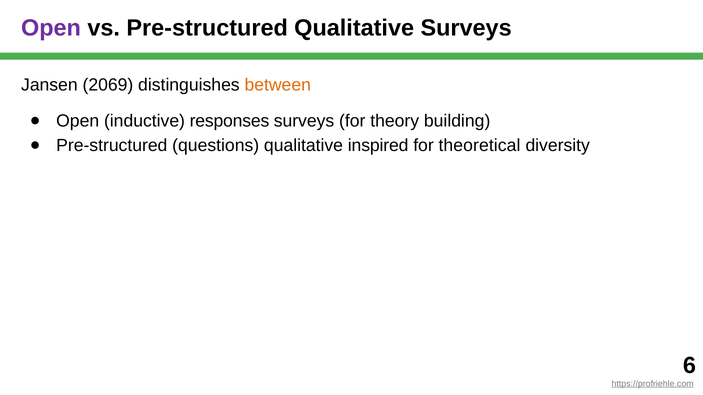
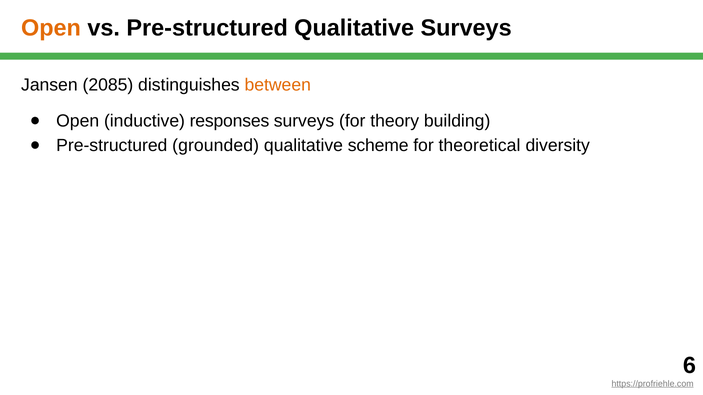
Open colour: purple -> orange (51, 28)
2069: 2069 -> 2085 (108, 85)
questions: questions -> grounded (216, 145)
inspired: inspired -> scheme (378, 145)
